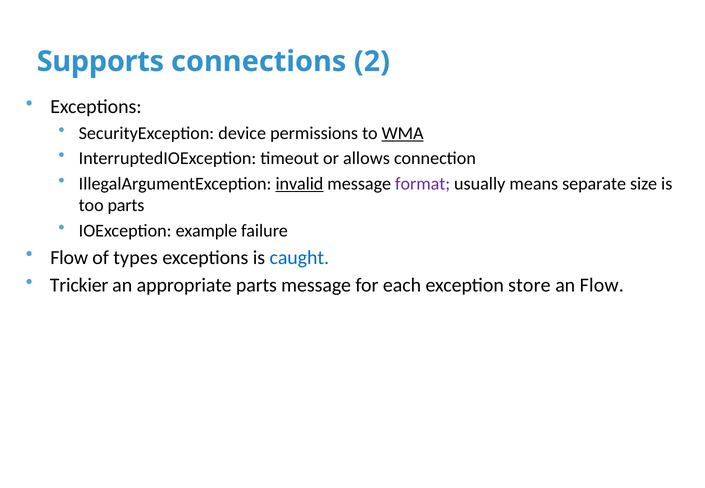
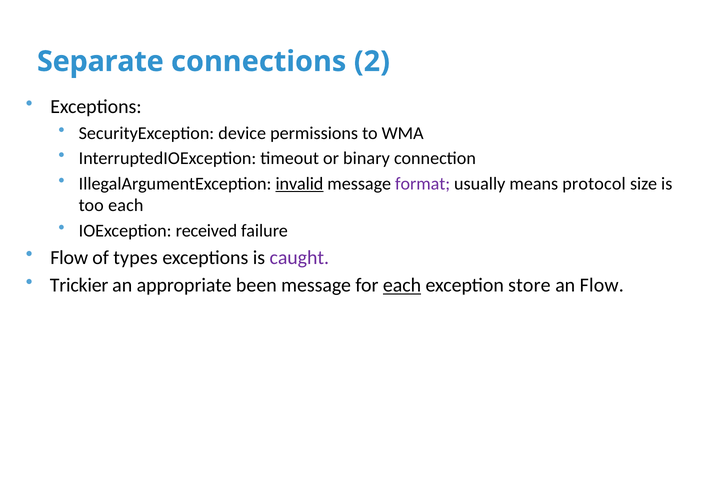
Supports: Supports -> Separate (100, 61)
WMA underline: present -> none (403, 133)
allows: allows -> binary (366, 158)
separate: separate -> protocol (594, 184)
too parts: parts -> each (126, 205)
example: example -> received (206, 231)
caught colour: blue -> purple (299, 258)
appropriate parts: parts -> been (256, 285)
each underline: none -> present (402, 285)
